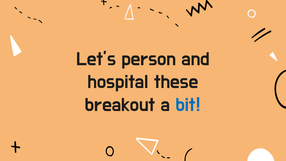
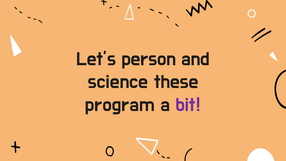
hospital: hospital -> science (118, 82)
breakout: breakout -> program (120, 105)
bit colour: blue -> purple (188, 105)
